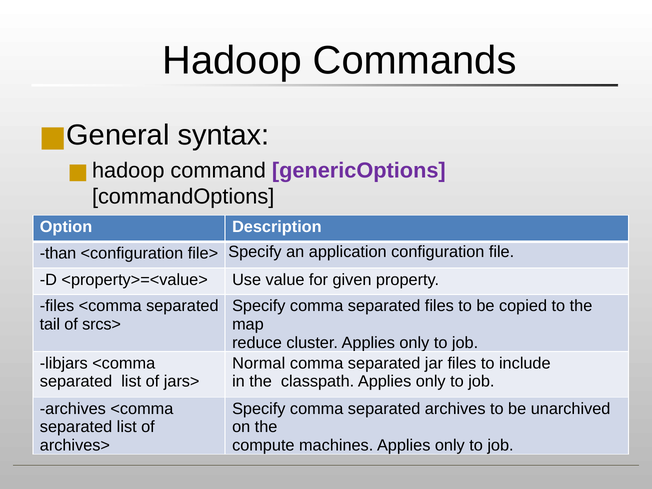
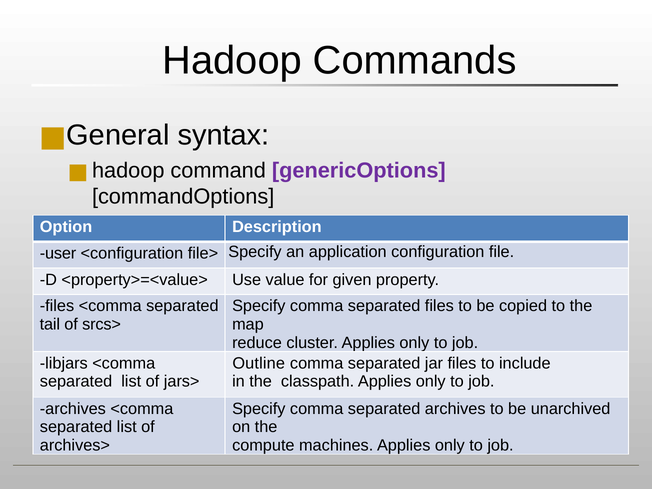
than: than -> user (58, 253)
Normal: Normal -> Outline (259, 363)
